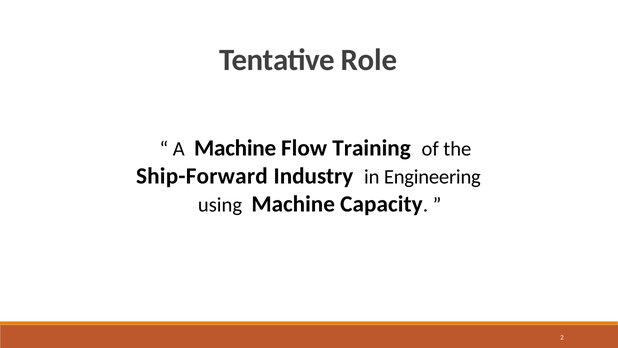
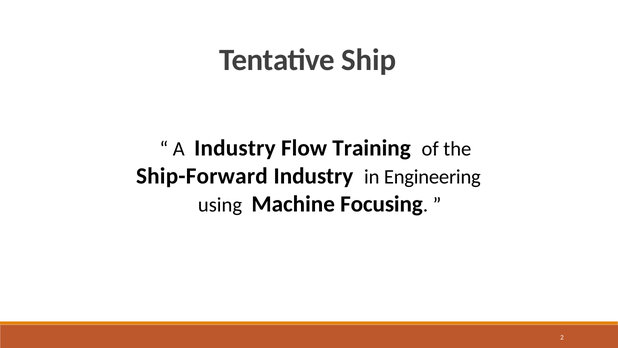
Role: Role -> Ship (369, 60)
A Machine: Machine -> Industry (235, 148)
Capacity: Capacity -> Focusing (382, 204)
